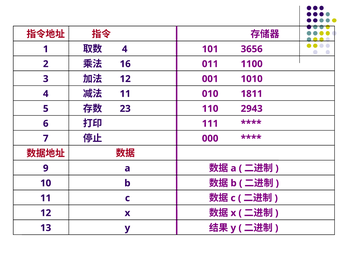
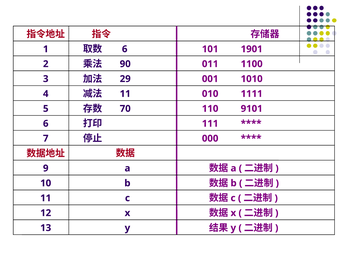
4: 4 -> 6 (125, 49)
3656: 3656 -> 1901 (252, 49)
16: 16 -> 90 (125, 64)
12: 12 -> 29 (125, 79)
1811: 1811 -> 1111 (252, 94)
23: 23 -> 70 (125, 109)
2943: 2943 -> 9101 (252, 109)
